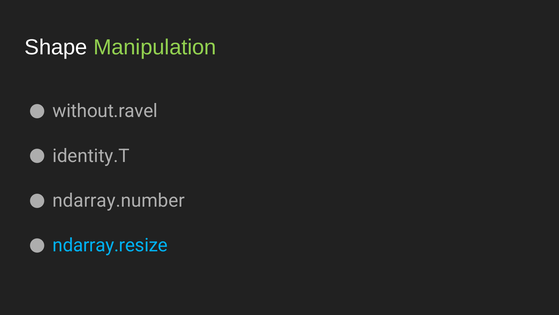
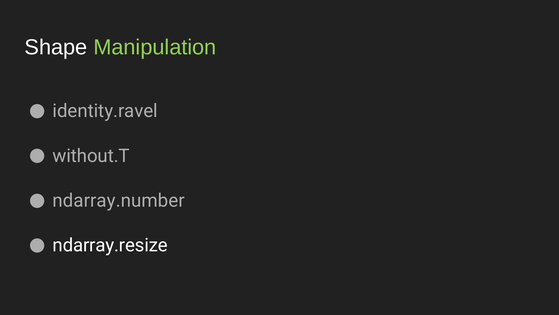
without.ravel: without.ravel -> identity.ravel (105, 111)
identity.T: identity.T -> without.T (91, 156)
ndarray.resize colour: light blue -> white (110, 245)
